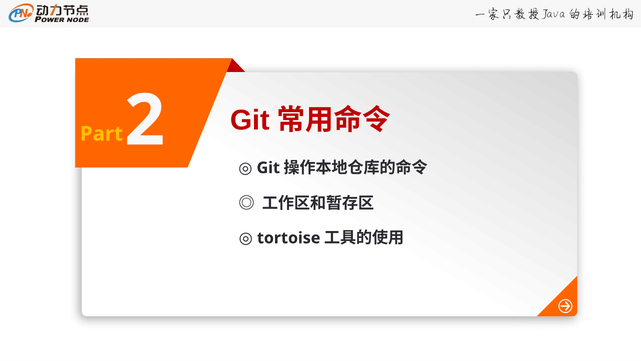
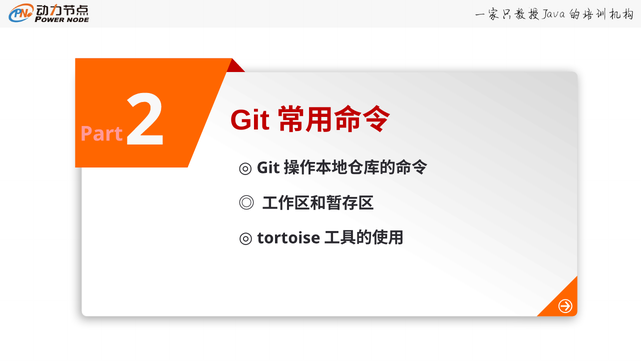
Part colour: yellow -> pink (101, 134)
